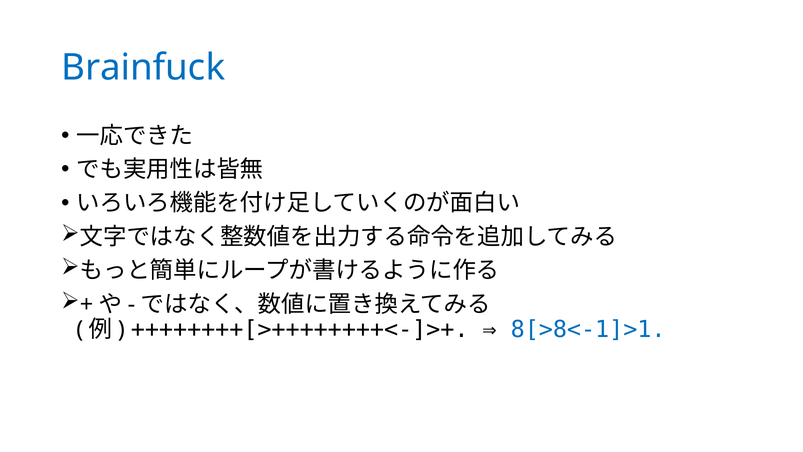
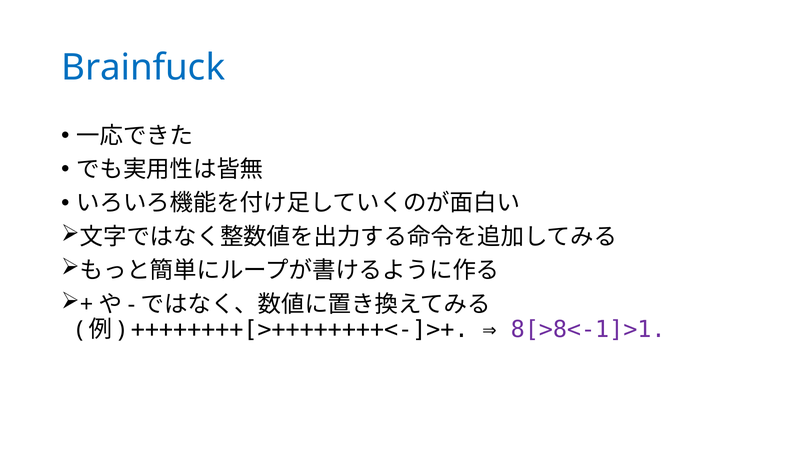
8[>8<-1]>1 colour: blue -> purple (588, 329)
